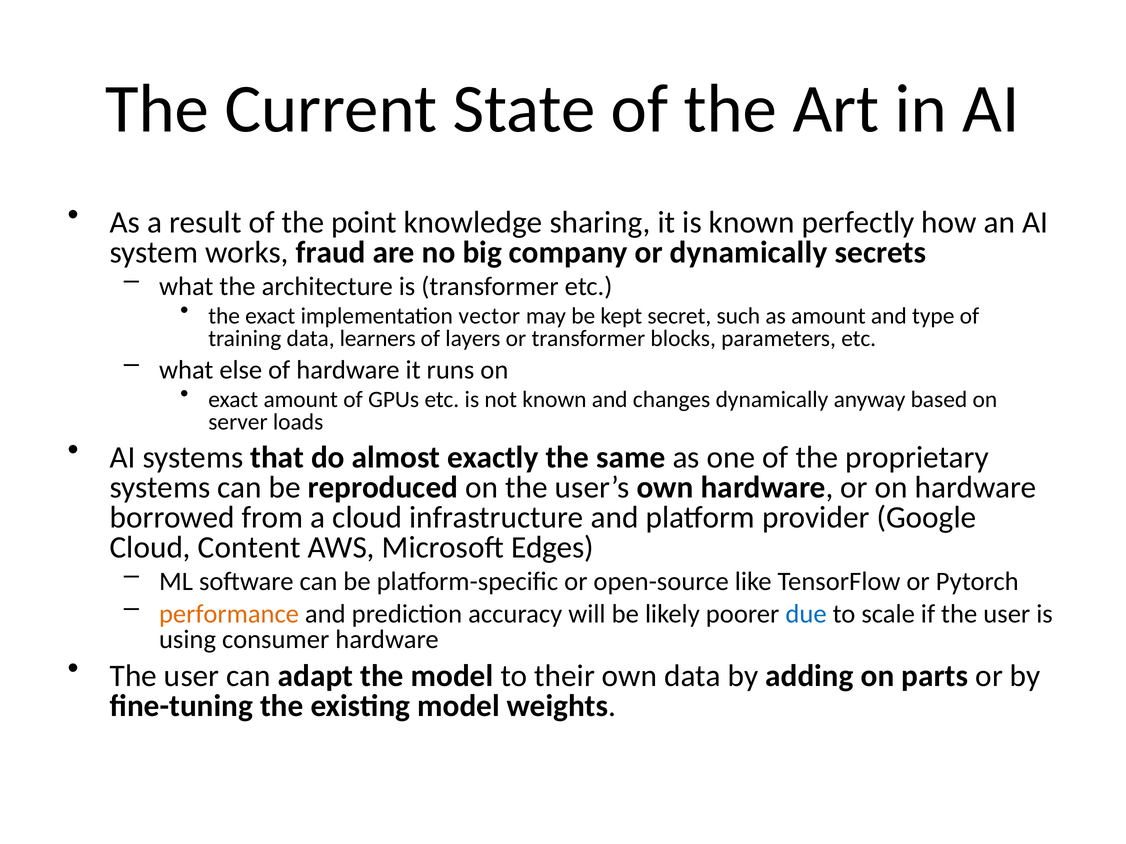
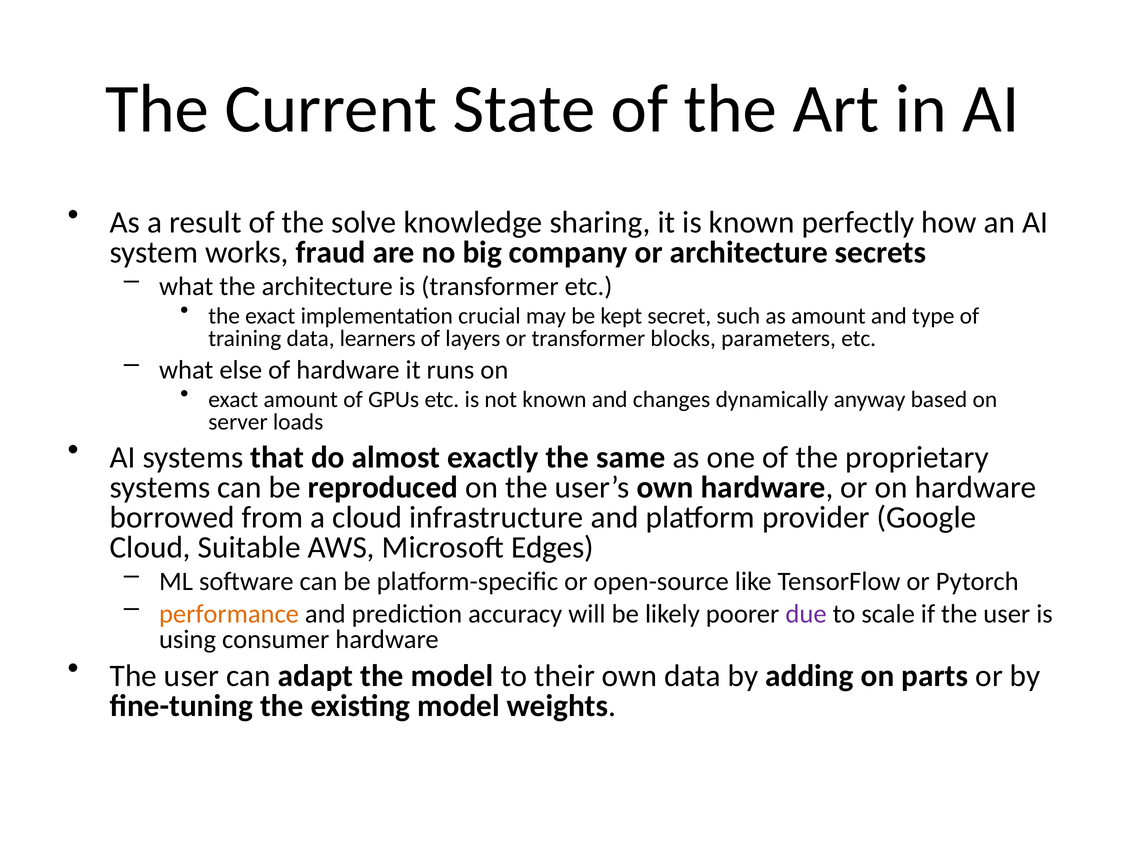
point: point -> solve (364, 222)
or dynamically: dynamically -> architecture (749, 252)
vector: vector -> crucial (489, 316)
Content: Content -> Suitable (249, 548)
due colour: blue -> purple (806, 614)
